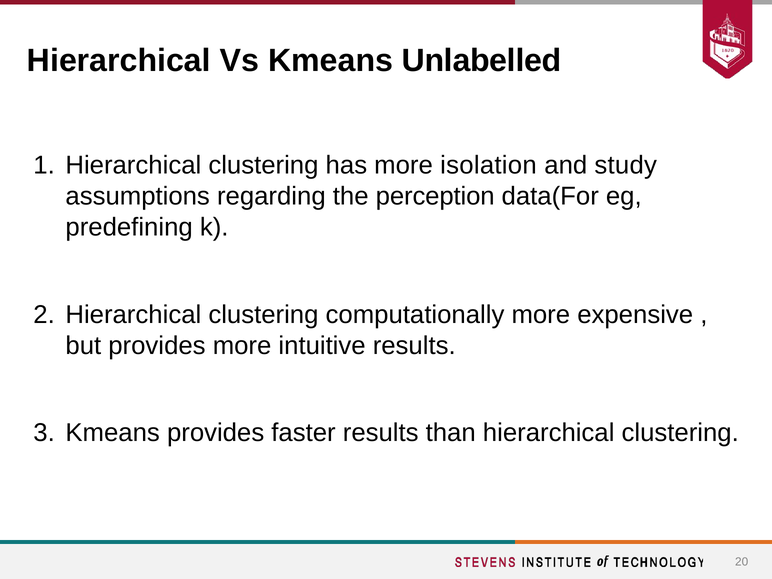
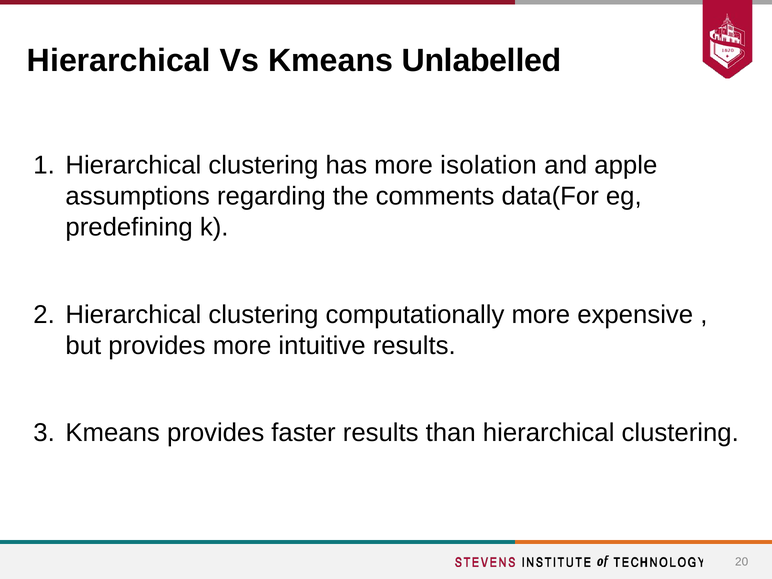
study: study -> apple (626, 165)
perception: perception -> comments (435, 196)
